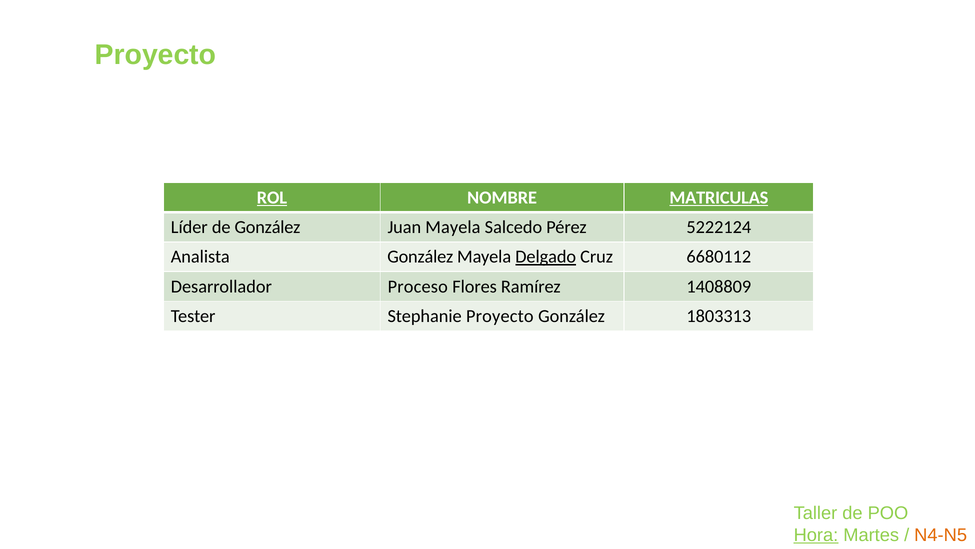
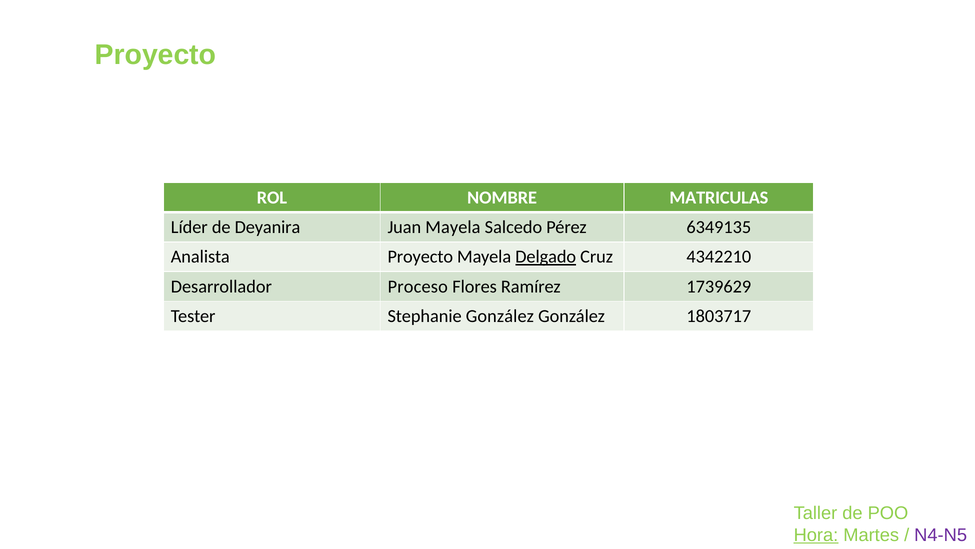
ROL underline: present -> none (272, 197)
MATRICULAS underline: present -> none (719, 197)
de González: González -> Deyanira (267, 227)
5222124: 5222124 -> 6349135 (719, 227)
Analista González: González -> Proyecto (420, 257)
6680112: 6680112 -> 4342210 (719, 257)
1408809: 1408809 -> 1739629 (719, 286)
Stephanie Proyecto: Proyecto -> González (500, 316)
1803313: 1803313 -> 1803717 (719, 316)
N4-N5 colour: orange -> purple (941, 535)
